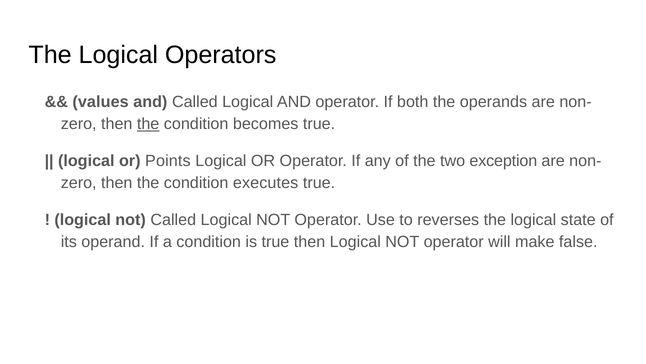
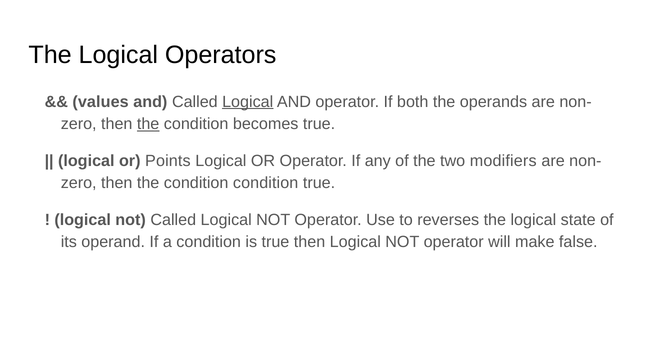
Logical underline: none -> present (248, 102)
exception: exception -> modifiers (503, 160)
condition executes: executes -> condition (266, 183)
